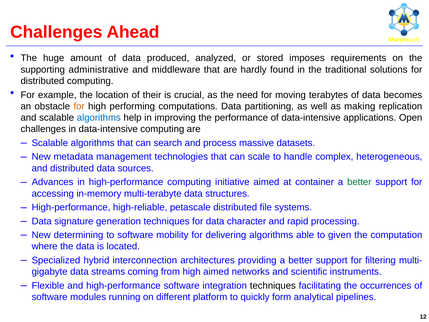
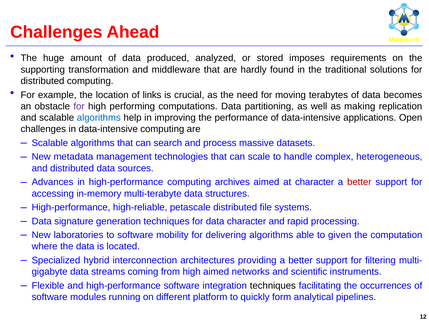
administrative: administrative -> transformation (99, 70)
their: their -> links (152, 95)
for colour: orange -> purple (79, 106)
initiative: initiative -> archives (232, 182)
at container: container -> character (315, 182)
better colour: green -> red (359, 182)
determining: determining -> laboratories (79, 235)
